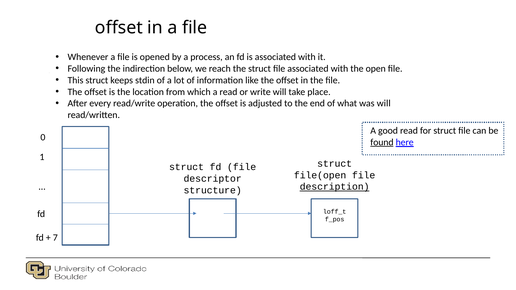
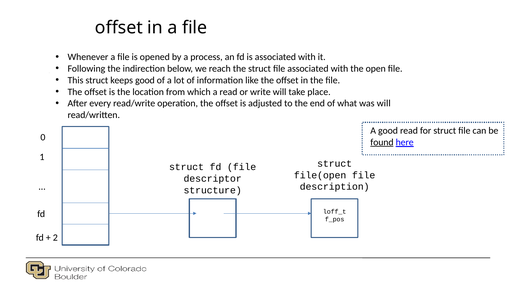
keeps stdin: stdin -> good (145, 80)
description underline: present -> none (335, 187)
7: 7 -> 2 (55, 238)
